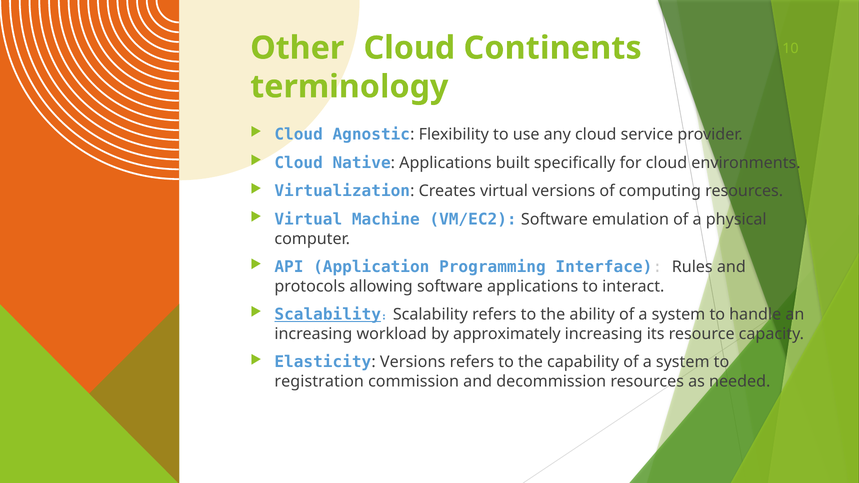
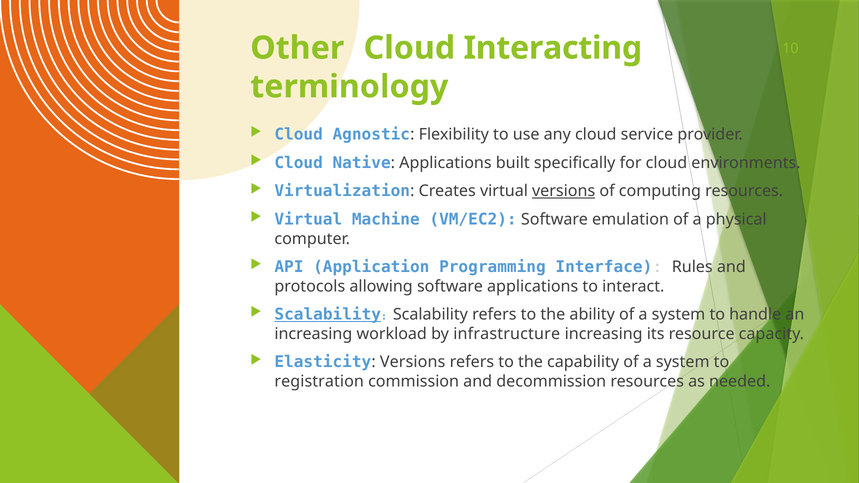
Continents: Continents -> Interacting (553, 48)
versions underline: none -> present (564, 191)
approximately: approximately -> infrastructure (507, 334)
